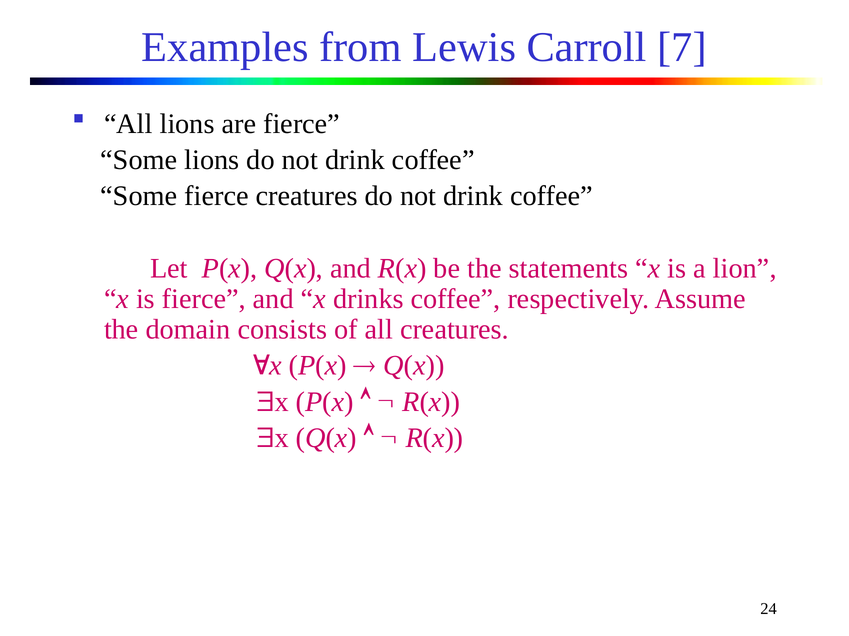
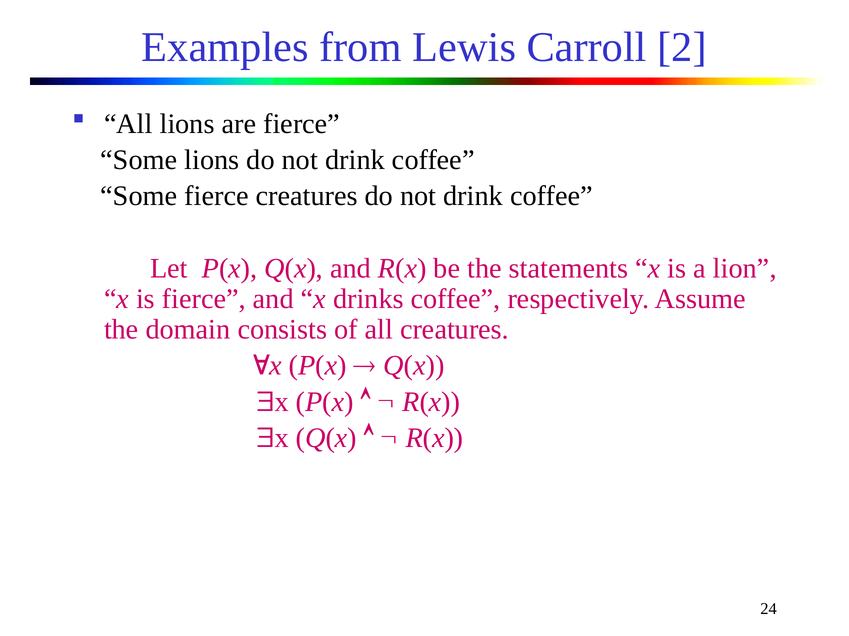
7: 7 -> 2 (682, 47)
